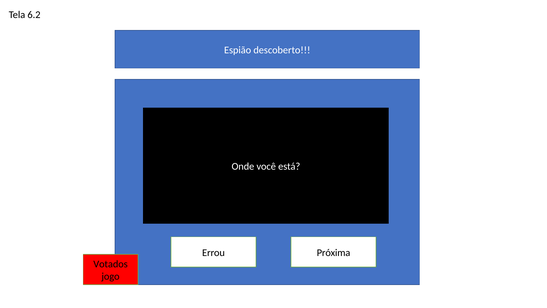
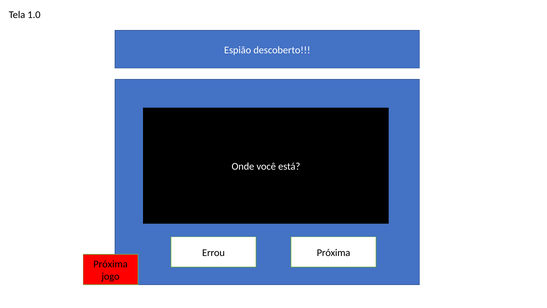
6.2: 6.2 -> 1.0 (34, 15)
Votados: Votados -> Próxima (111, 264)
